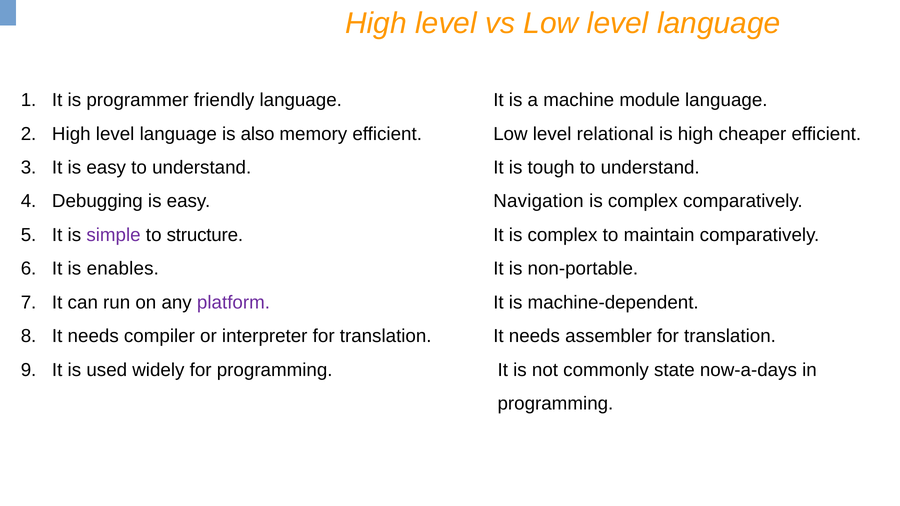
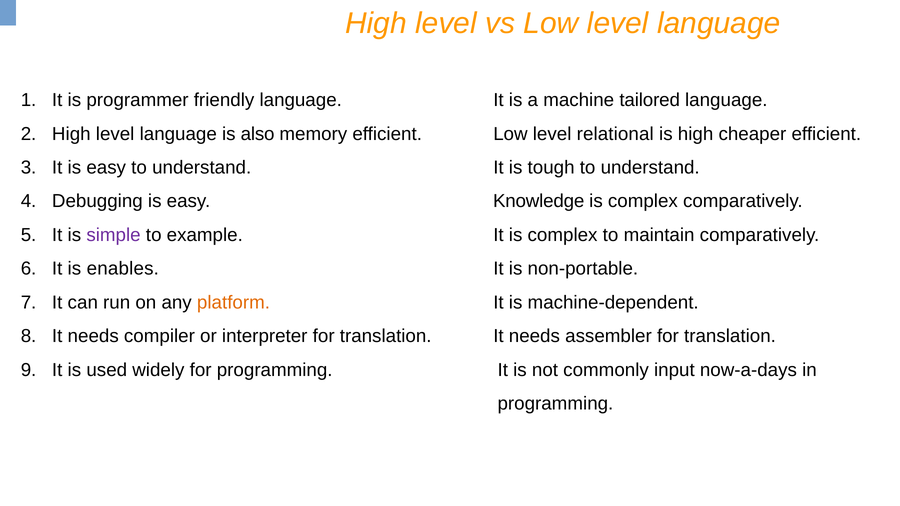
module: module -> tailored (650, 100)
Navigation: Navigation -> Knowledge (539, 201)
structure: structure -> example (205, 235)
platform colour: purple -> orange (233, 303)
state: state -> input (674, 370)
